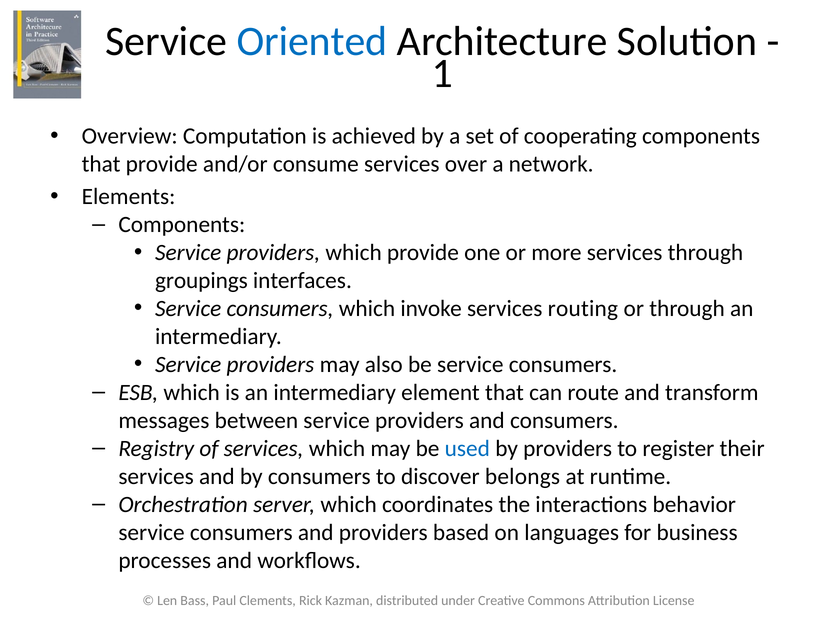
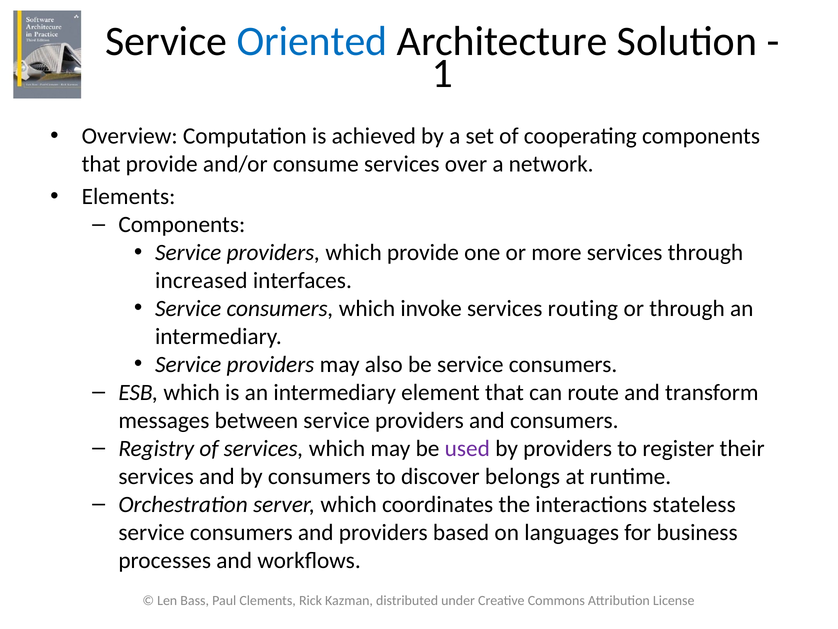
groupings: groupings -> increased (201, 280)
used colour: blue -> purple (467, 448)
behavior: behavior -> stateless (694, 504)
